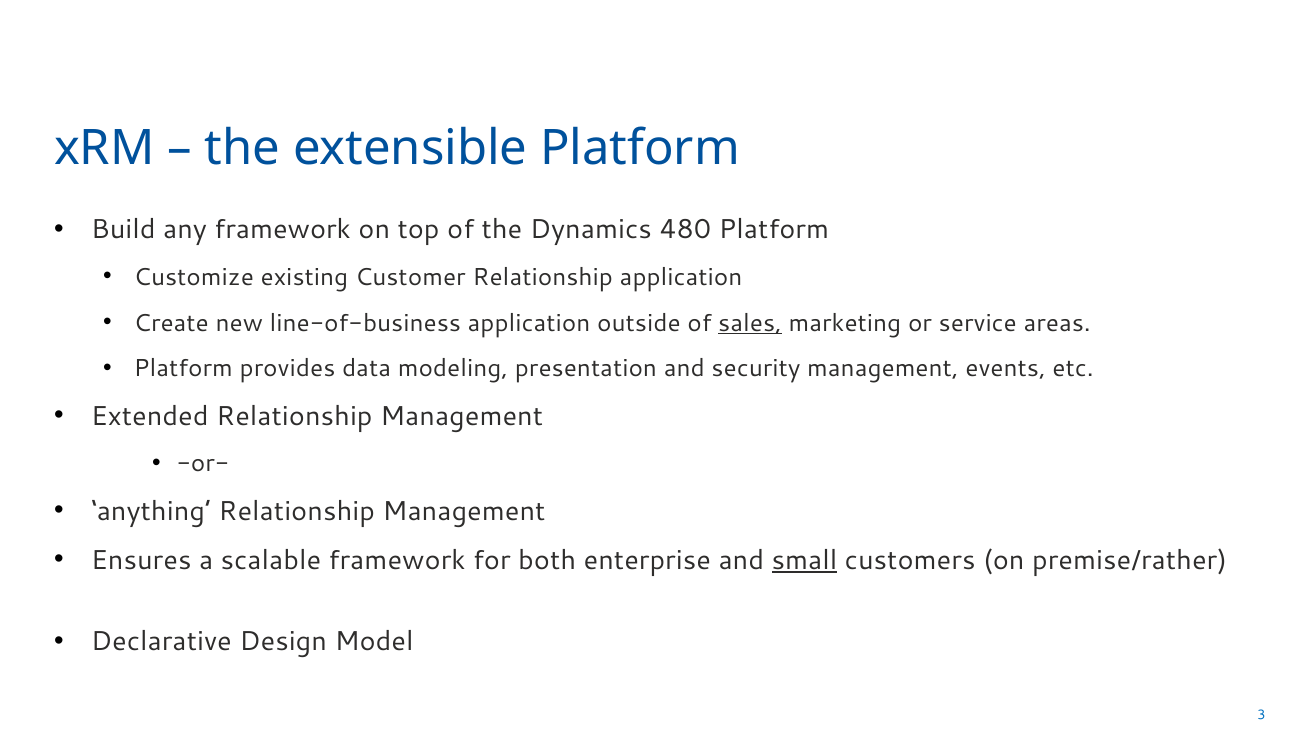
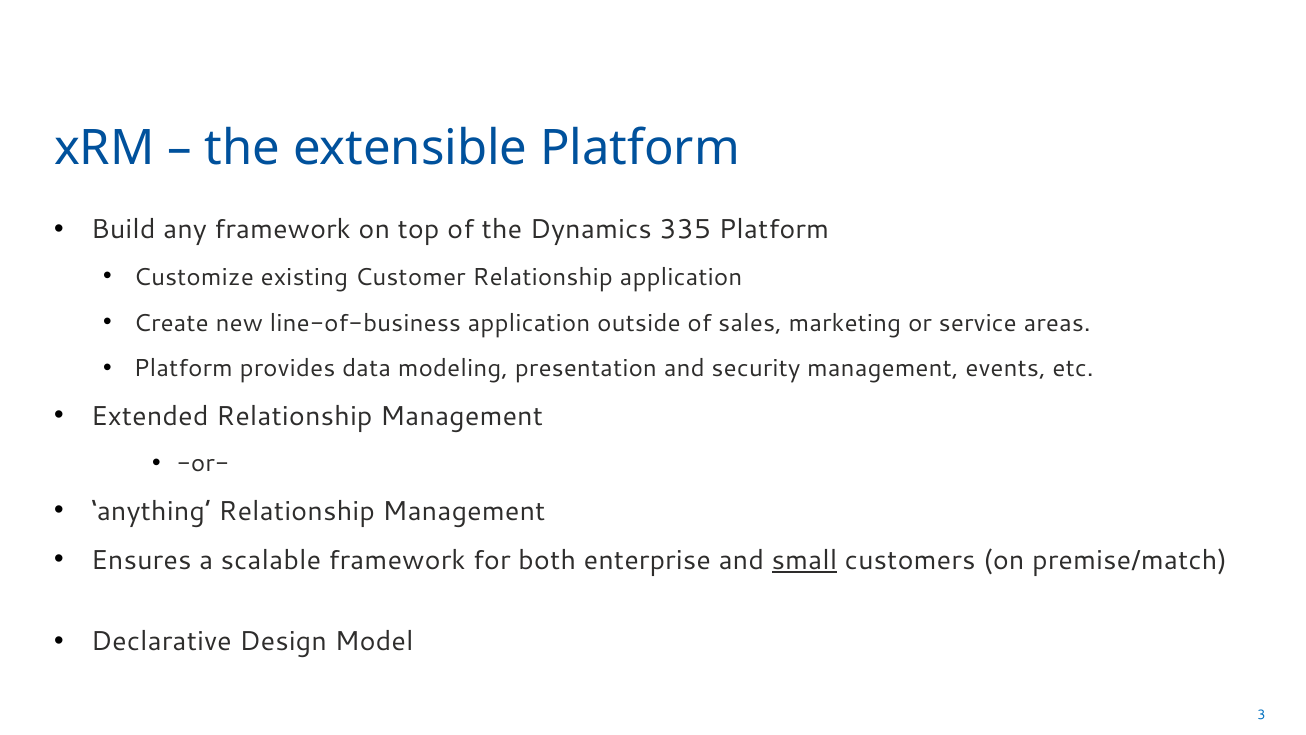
480: 480 -> 335 (685, 230)
sales underline: present -> none (750, 323)
premise/rather: premise/rather -> premise/match (1130, 560)
